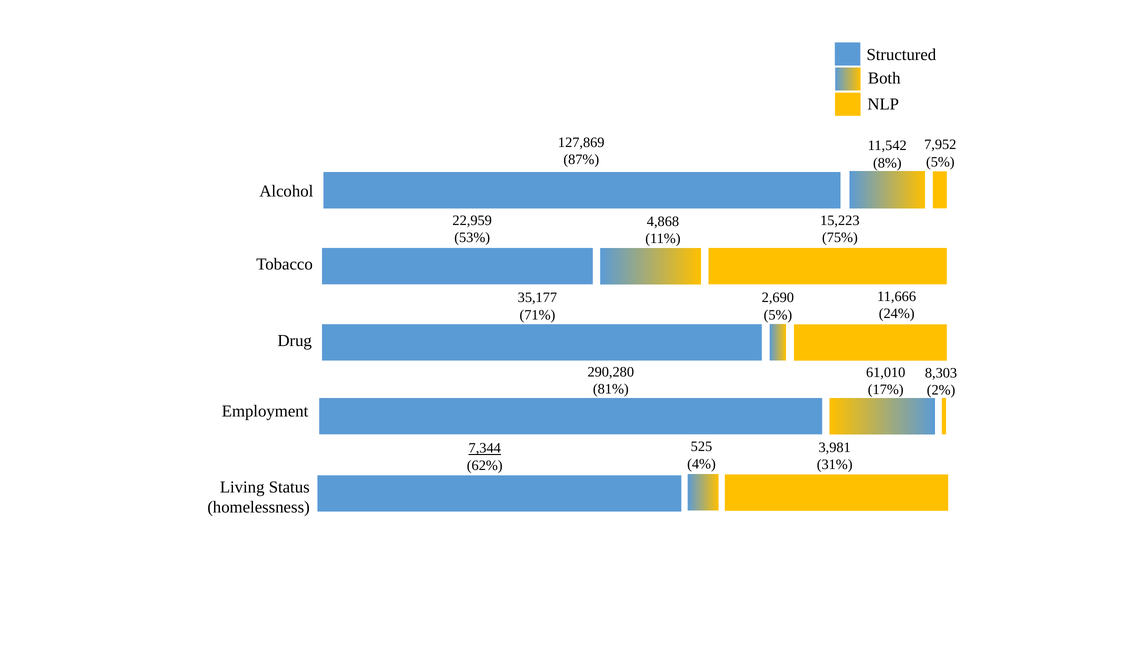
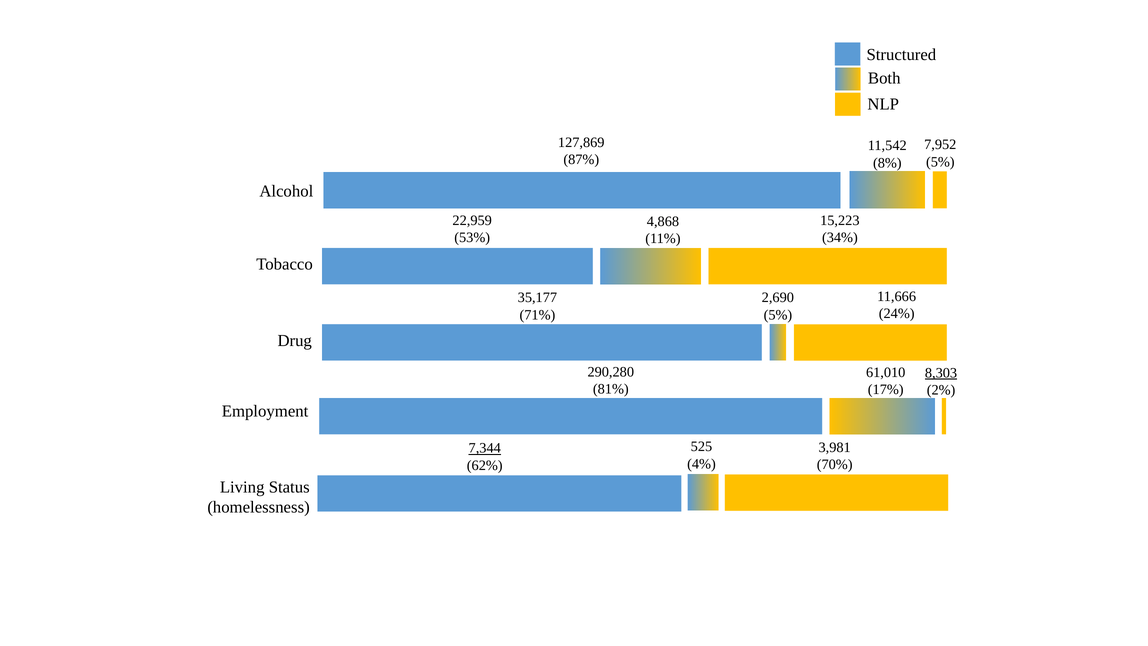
75%: 75% -> 34% (840, 238)
8,303 underline: none -> present (941, 373)
31%: 31% -> 70% (835, 465)
